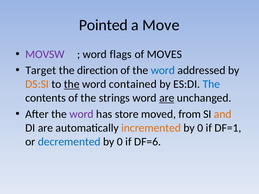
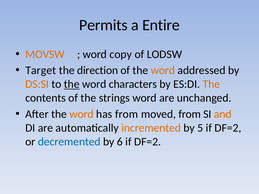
Pointed: Pointed -> Permits (103, 25)
Move: Move -> Entire (161, 25)
MOVSW colour: purple -> orange (45, 54)
flags: flags -> copy (121, 54)
MOVES: MOVES -> LODSW (164, 54)
word colour: blue -> orange (163, 70)
contained: contained -> characters (133, 84)
The colour: blue -> orange (211, 84)
are underline: present -> none (167, 98)
word colour: purple -> orange (82, 114)
has store: store -> from (127, 114)
0: 0 -> 5 (200, 128)
DF=1: DF=1 -> DF=2 (228, 128)
0: 0 -> 6 (120, 142)
DF=6: DF=6 -> DF=2 (148, 142)
